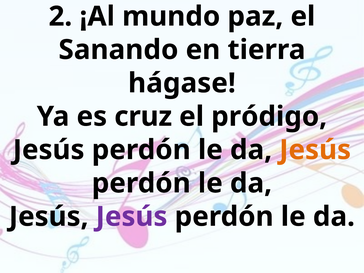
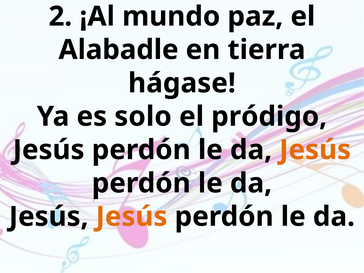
Sanando: Sanando -> Alabadle (119, 50)
cruz: cruz -> solo (143, 117)
Jesús colour: purple -> orange (132, 217)
